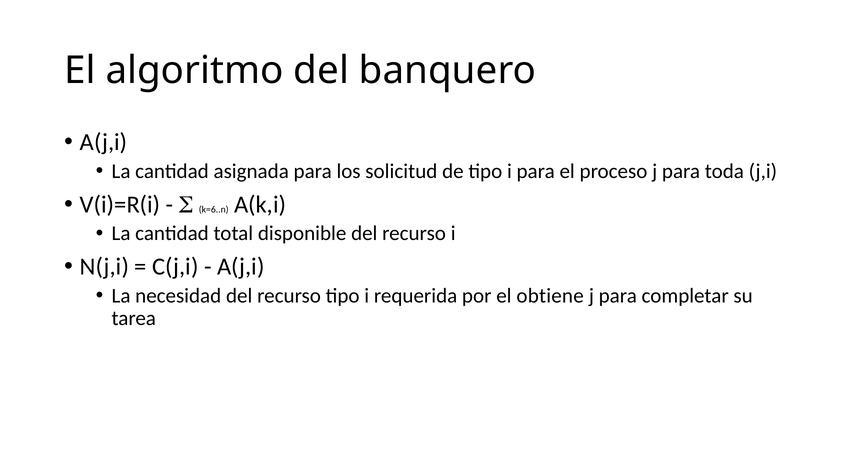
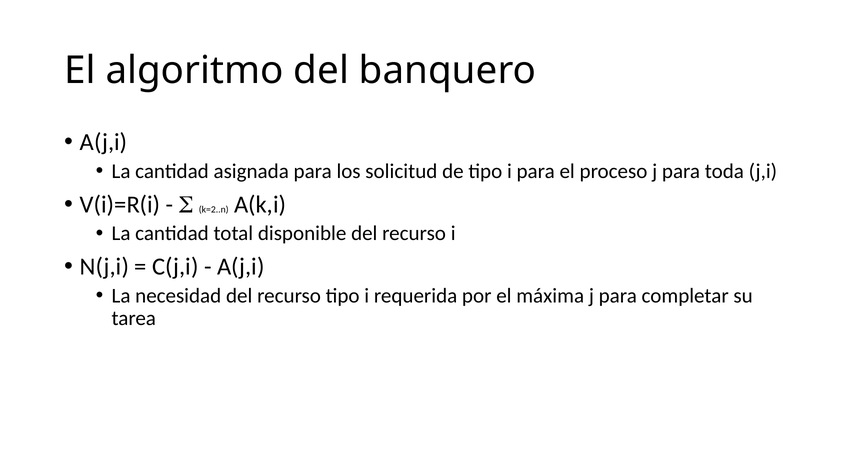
k=6..n: k=6..n -> k=2..n (214, 210)
obtiene: obtiene -> máxima (550, 296)
